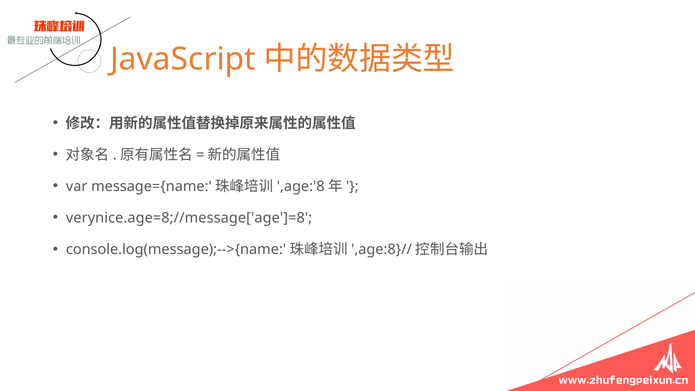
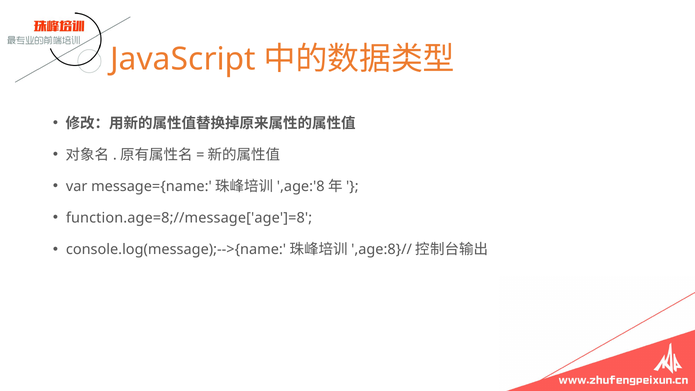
verynice.age=8;//message['age']=8: verynice.age=8;//message['age']=8 -> function.age=8;//message['age']=8 (189, 218)
